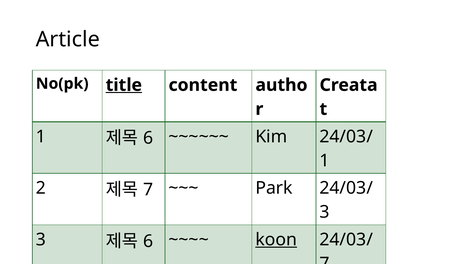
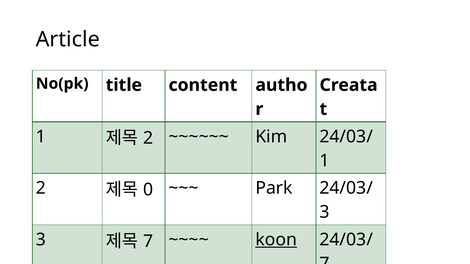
title underline: present -> none (124, 85)
6: 6 -> 2 (148, 138)
7: 7 -> 0 (148, 190)
6: 6 -> 7 (148, 242)
